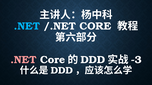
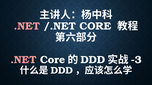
.NET colour: light blue -> pink (27, 26)
